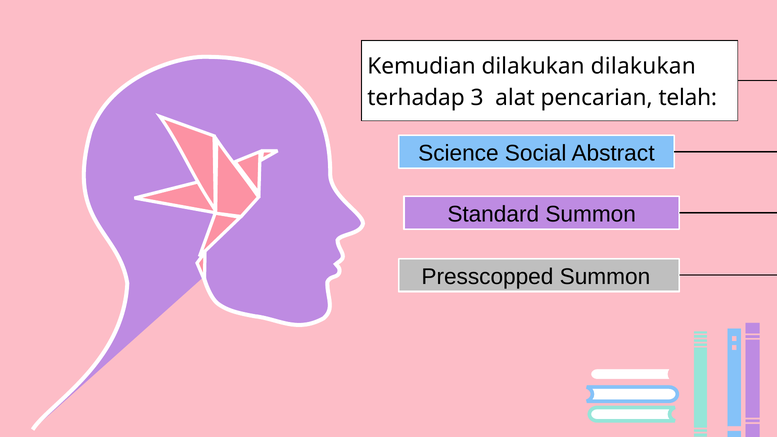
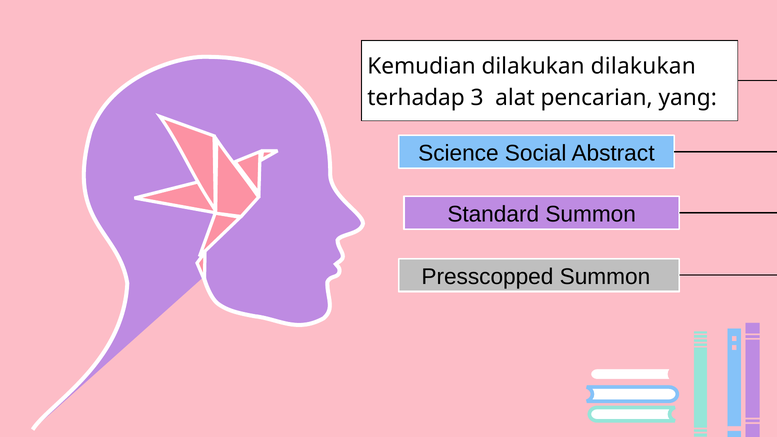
telah: telah -> yang (688, 98)
